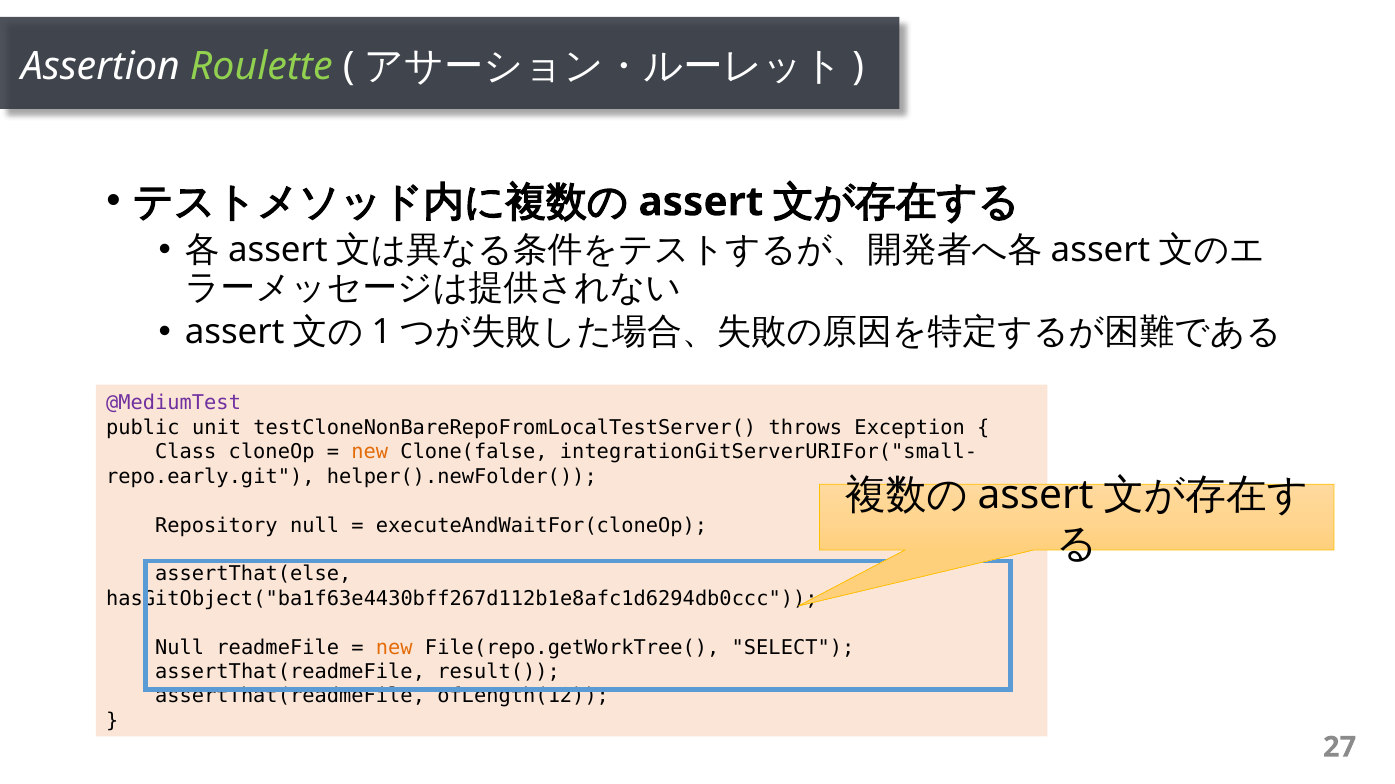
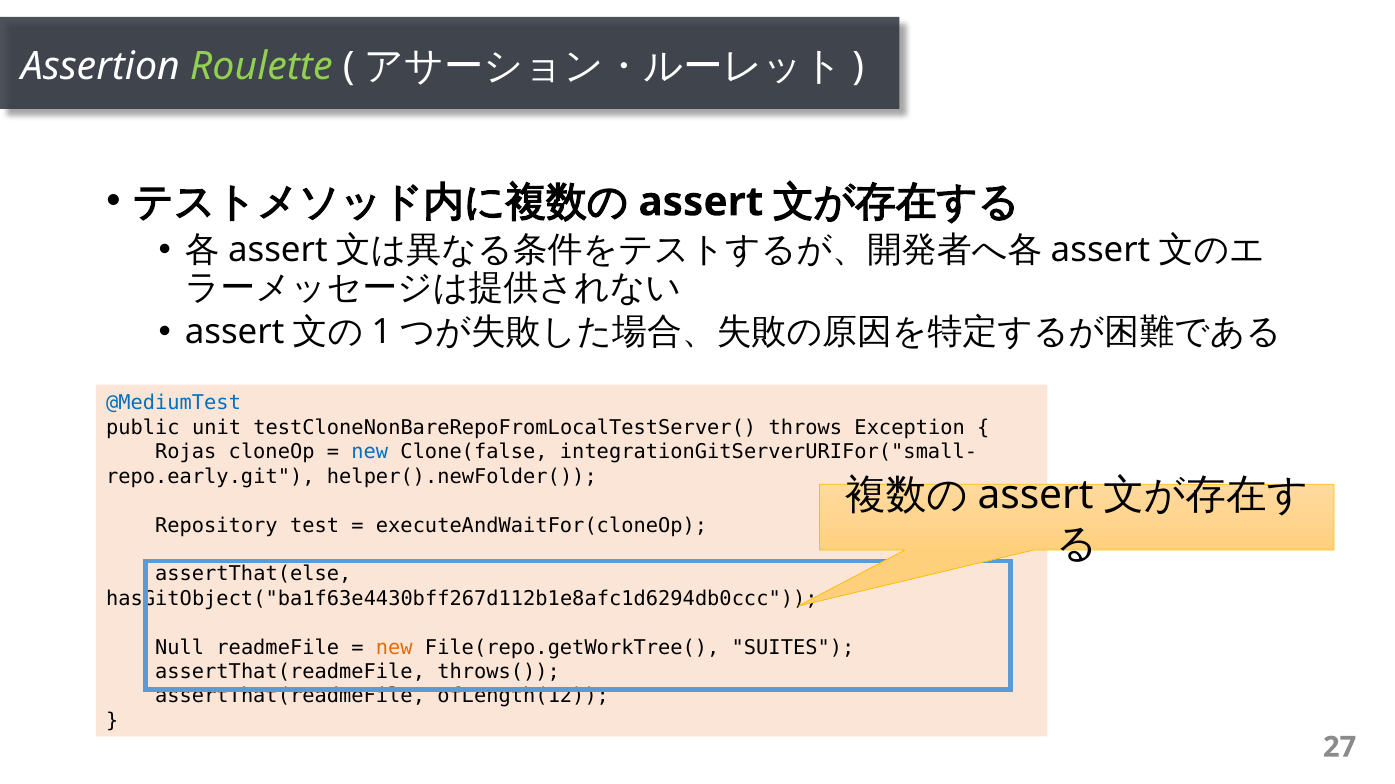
@MediumTest colour: purple -> blue (174, 404)
Class: Class -> Rojas (186, 452)
new colour: orange -> blue (370, 452)
Repository null: null -> test (315, 526)
SELECT: SELECT -> SUITES (793, 648)
result(: result( -> throws( (499, 672)
